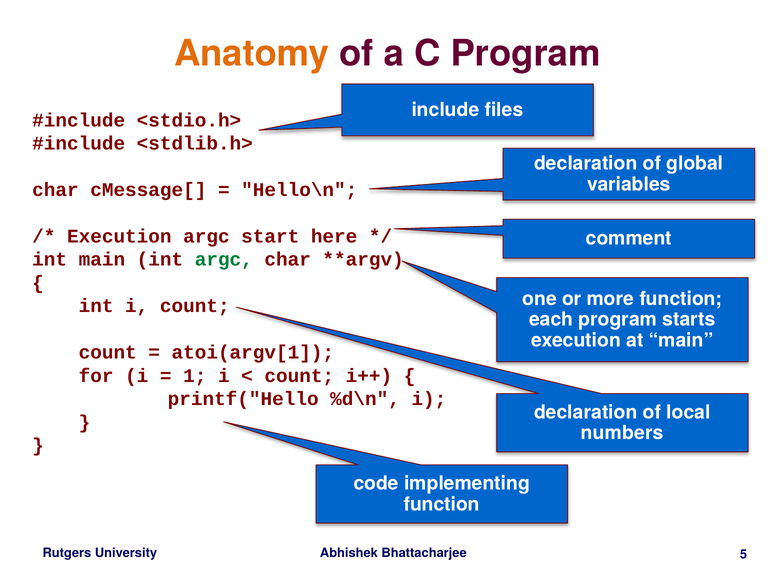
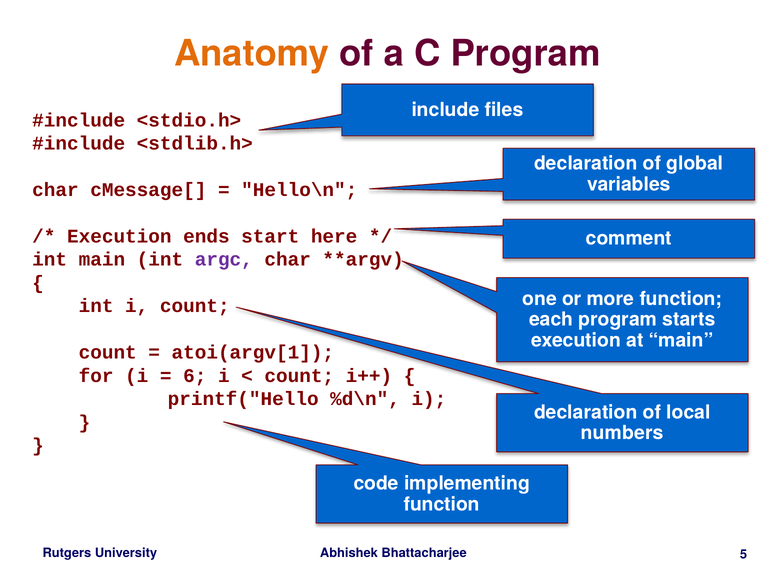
Execution argc: argc -> ends (206, 236)
argc colour: green -> purple (224, 259)
1: 1 -> 6 (195, 375)
